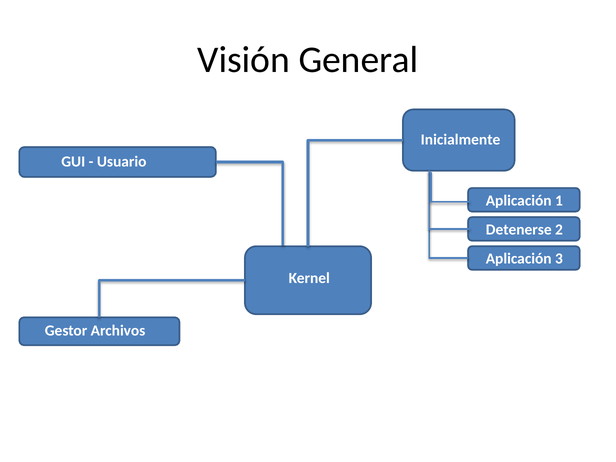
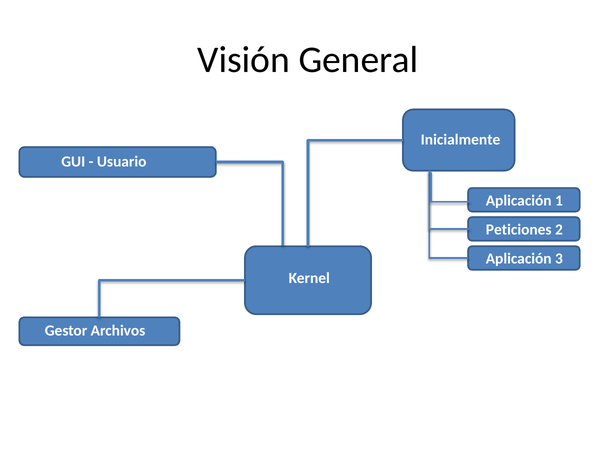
Detenerse: Detenerse -> Peticiones (519, 230)
